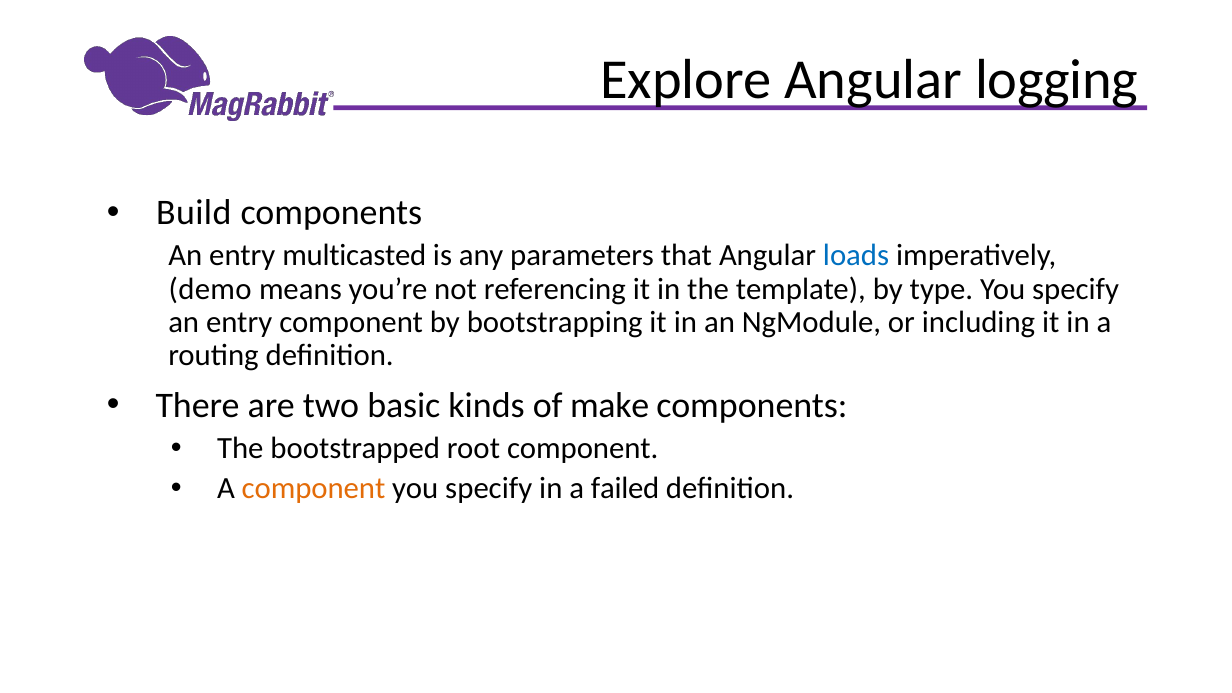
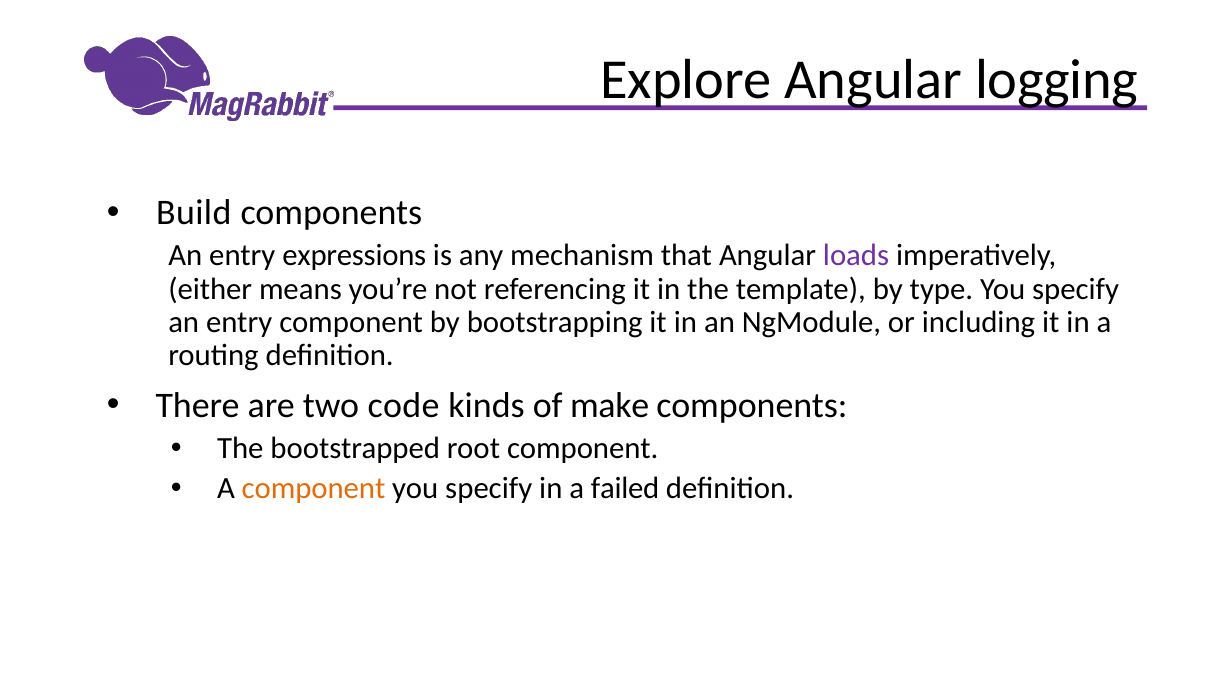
multicasted: multicasted -> expressions (354, 256)
parameters: parameters -> mechanism (582, 256)
loads colour: blue -> purple (856, 256)
demo: demo -> either (210, 289)
basic: basic -> code (404, 405)
